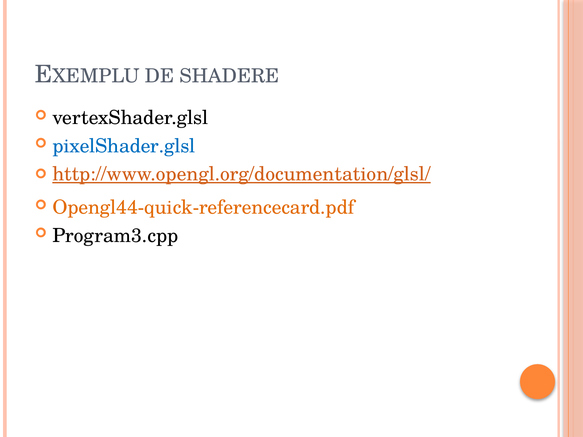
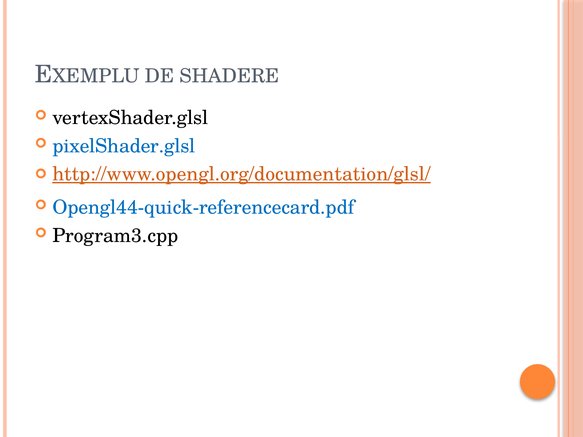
Opengl44-quick-referencecard.pdf colour: orange -> blue (203, 208)
